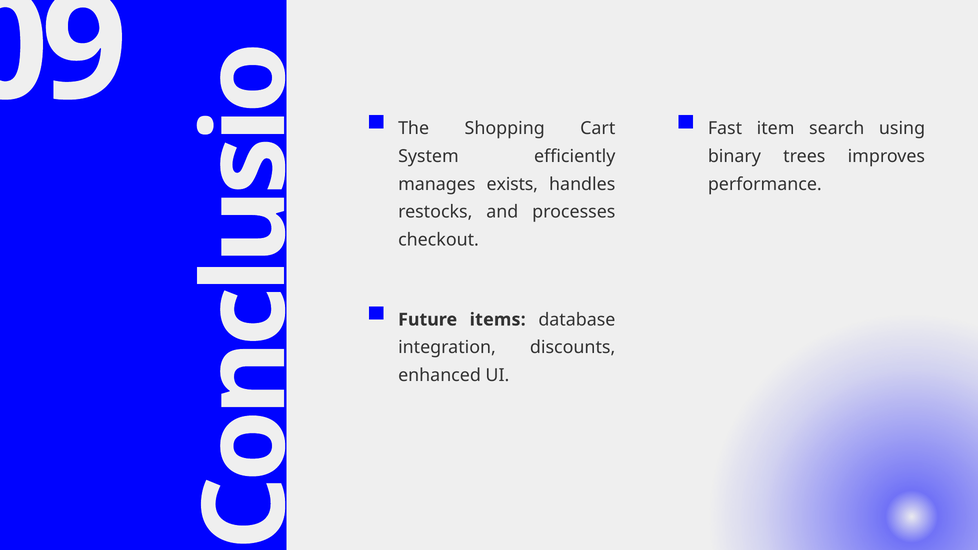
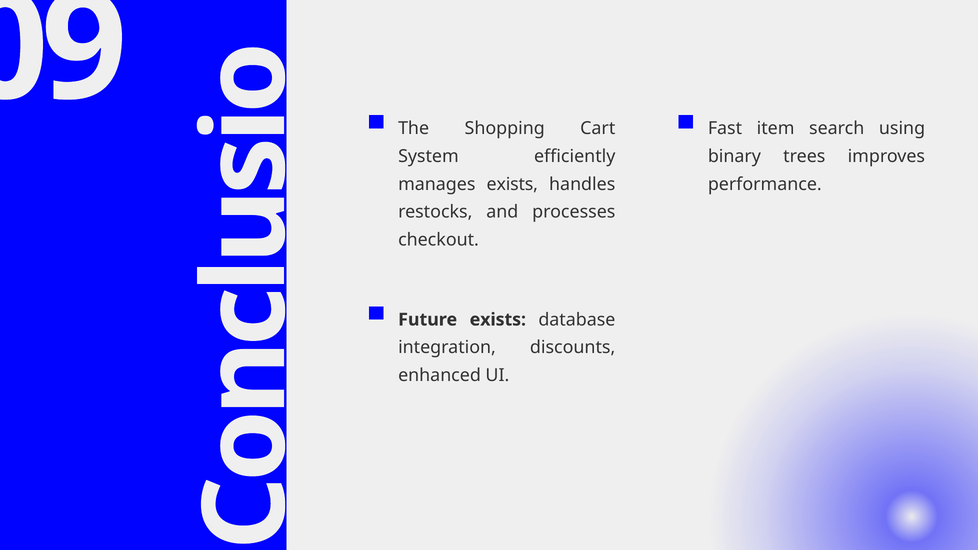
Future items: items -> exists (498, 320)
